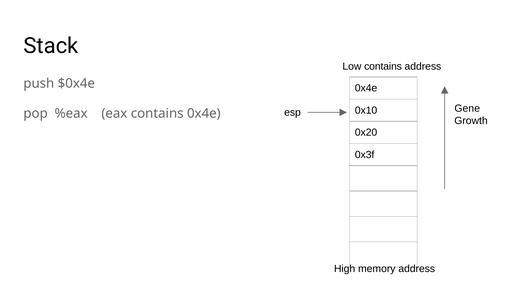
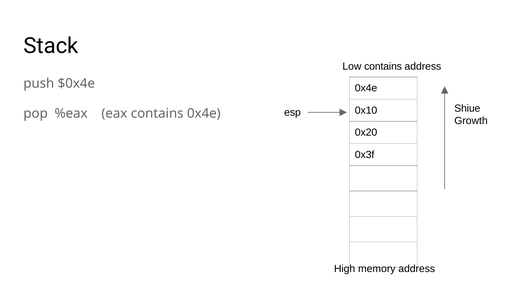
Gene: Gene -> Shiue (467, 109)
